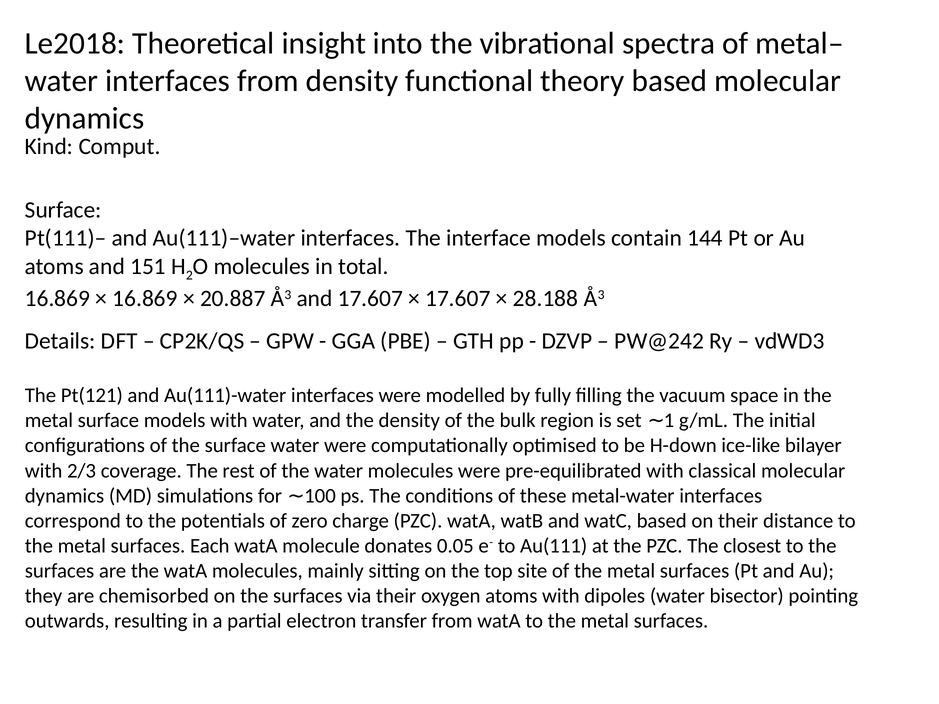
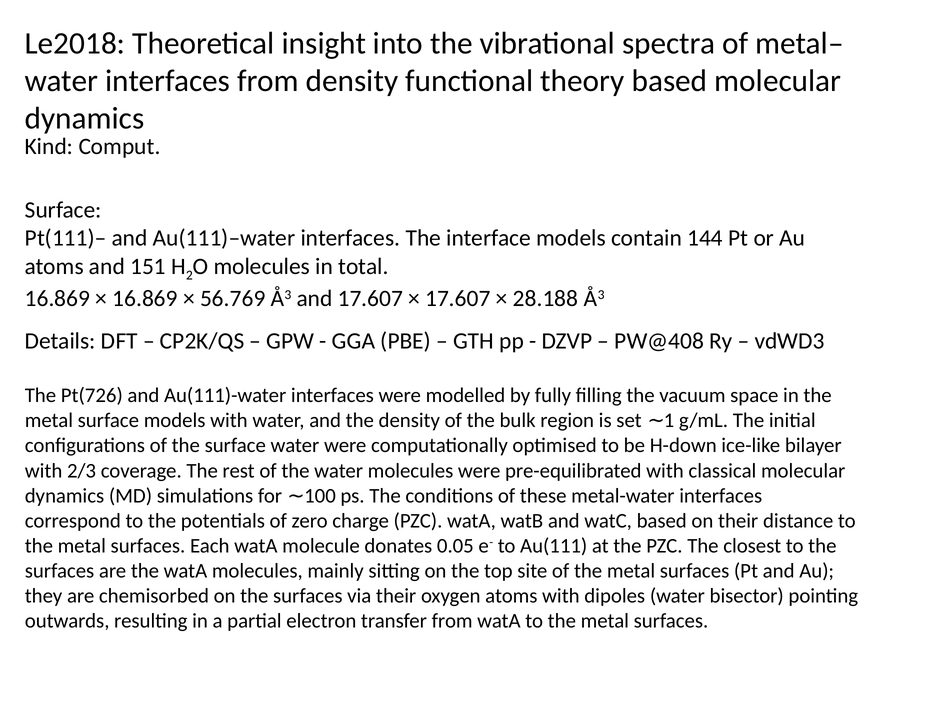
20.887: 20.887 -> 56.769 (233, 298)
PW@242: PW@242 -> PW@408 (659, 341)
Pt(121: Pt(121 -> Pt(726 (92, 396)
